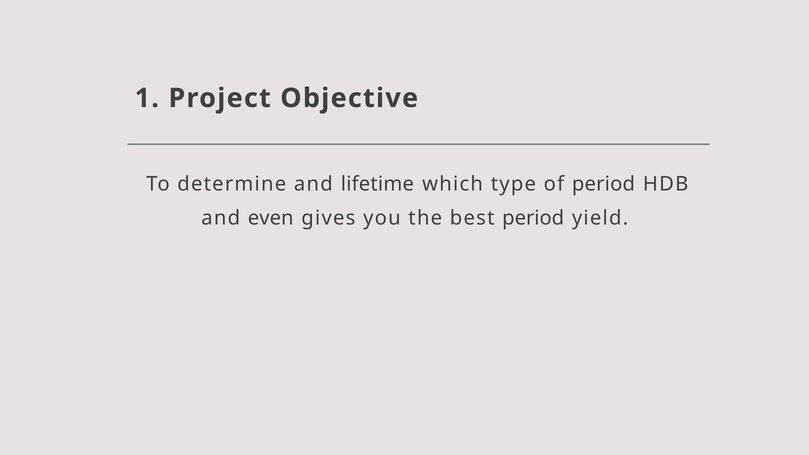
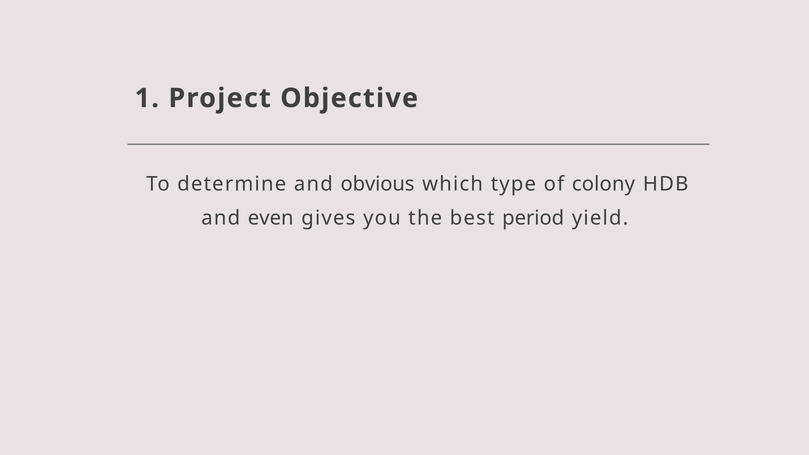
lifetime: lifetime -> obvious (378, 184)
of period: period -> colony (603, 184)
